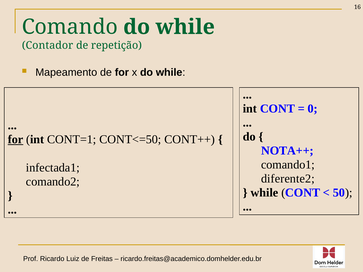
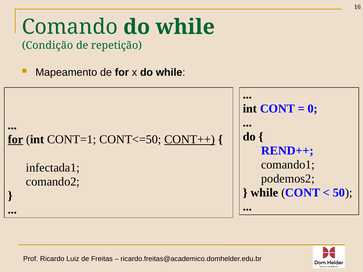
Contador: Contador -> Condição (48, 45)
CONT++ underline: none -> present (190, 140)
NOTA++: NOTA++ -> REND++ (287, 151)
diferente2: diferente2 -> podemos2 (288, 179)
